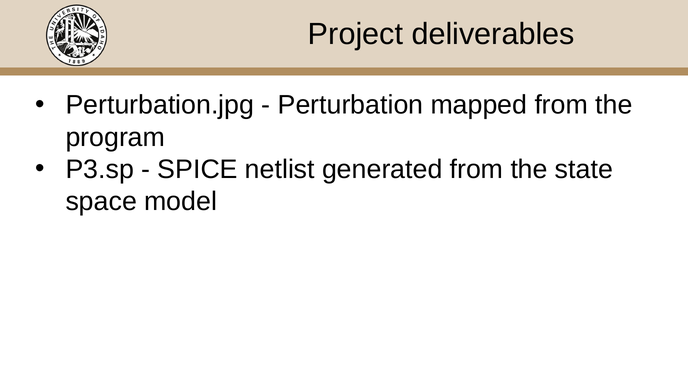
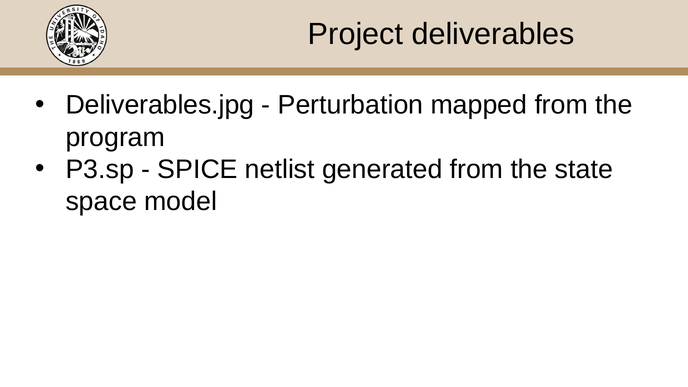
Perturbation.jpg: Perturbation.jpg -> Deliverables.jpg (160, 105)
